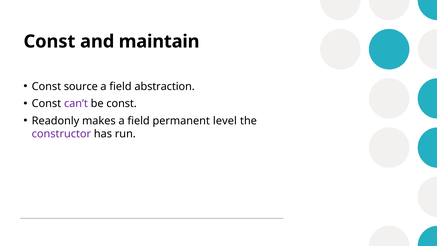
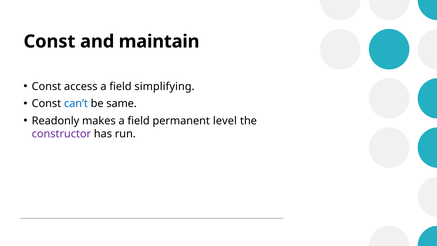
source: source -> access (81, 86)
abstraction: abstraction -> simplifying (165, 86)
can’t colour: purple -> blue (76, 104)
be const: const -> same (122, 104)
